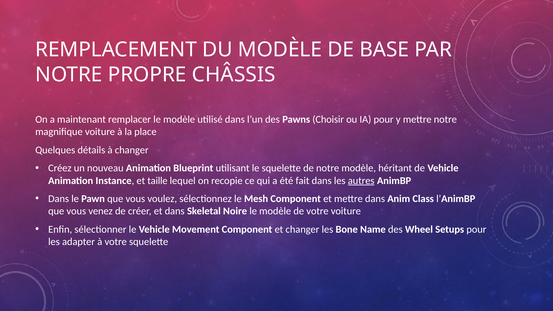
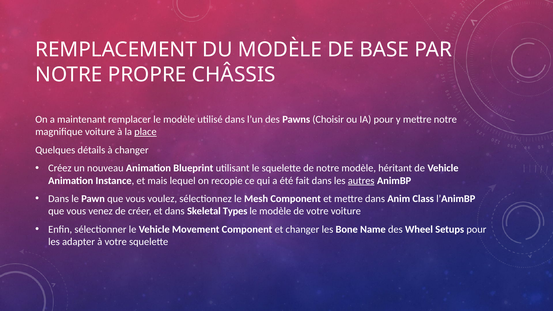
place underline: none -> present (145, 132)
taille: taille -> mais (157, 181)
Noire: Noire -> Types (235, 211)
